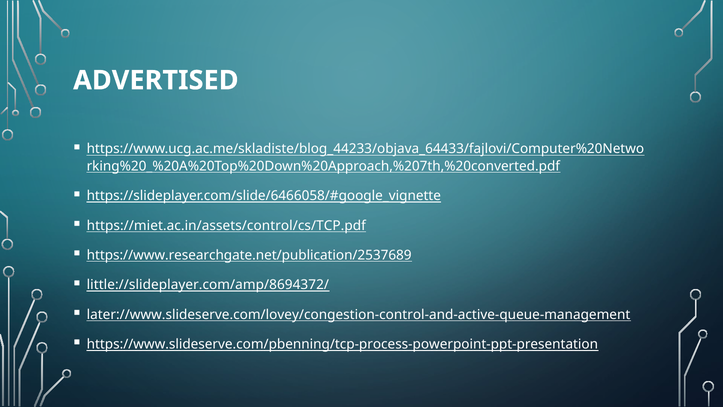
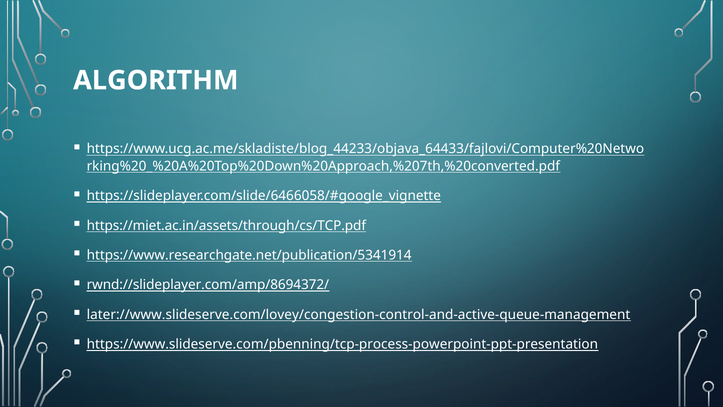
ADVERTISED: ADVERTISED -> ALGORITHM (156, 80)
https://miet.ac.in/assets/control/cs/TCP.pdf: https://miet.ac.in/assets/control/cs/TCP.pdf -> https://miet.ac.in/assets/through/cs/TCP.pdf (226, 225)
https://www.researchgate.net/publication/2537689: https://www.researchgate.net/publication/2537689 -> https://www.researchgate.net/publication/5341914 (249, 255)
little://slideplayer.com/amp/8694372/: little://slideplayer.com/amp/8694372/ -> rwnd://slideplayer.com/amp/8694372/ (208, 285)
